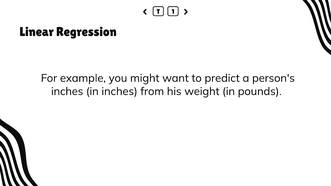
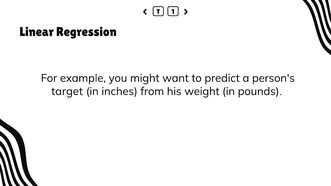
inches: inches -> target (67, 91)
